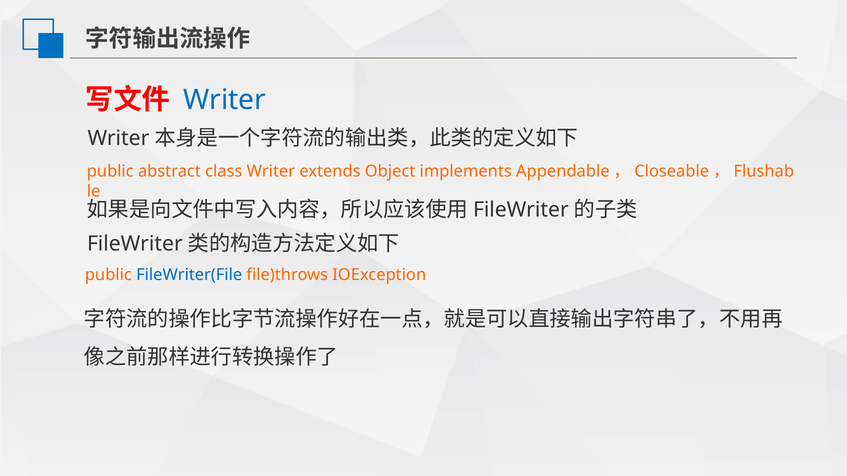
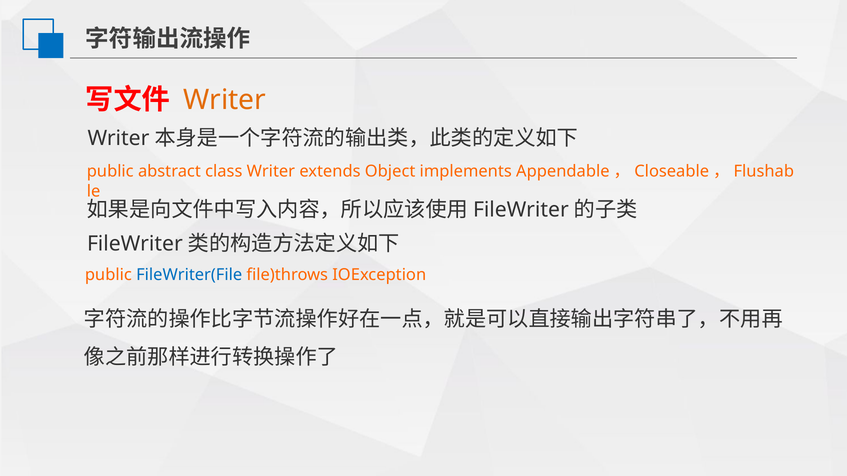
Writer colour: blue -> orange (225, 100)
